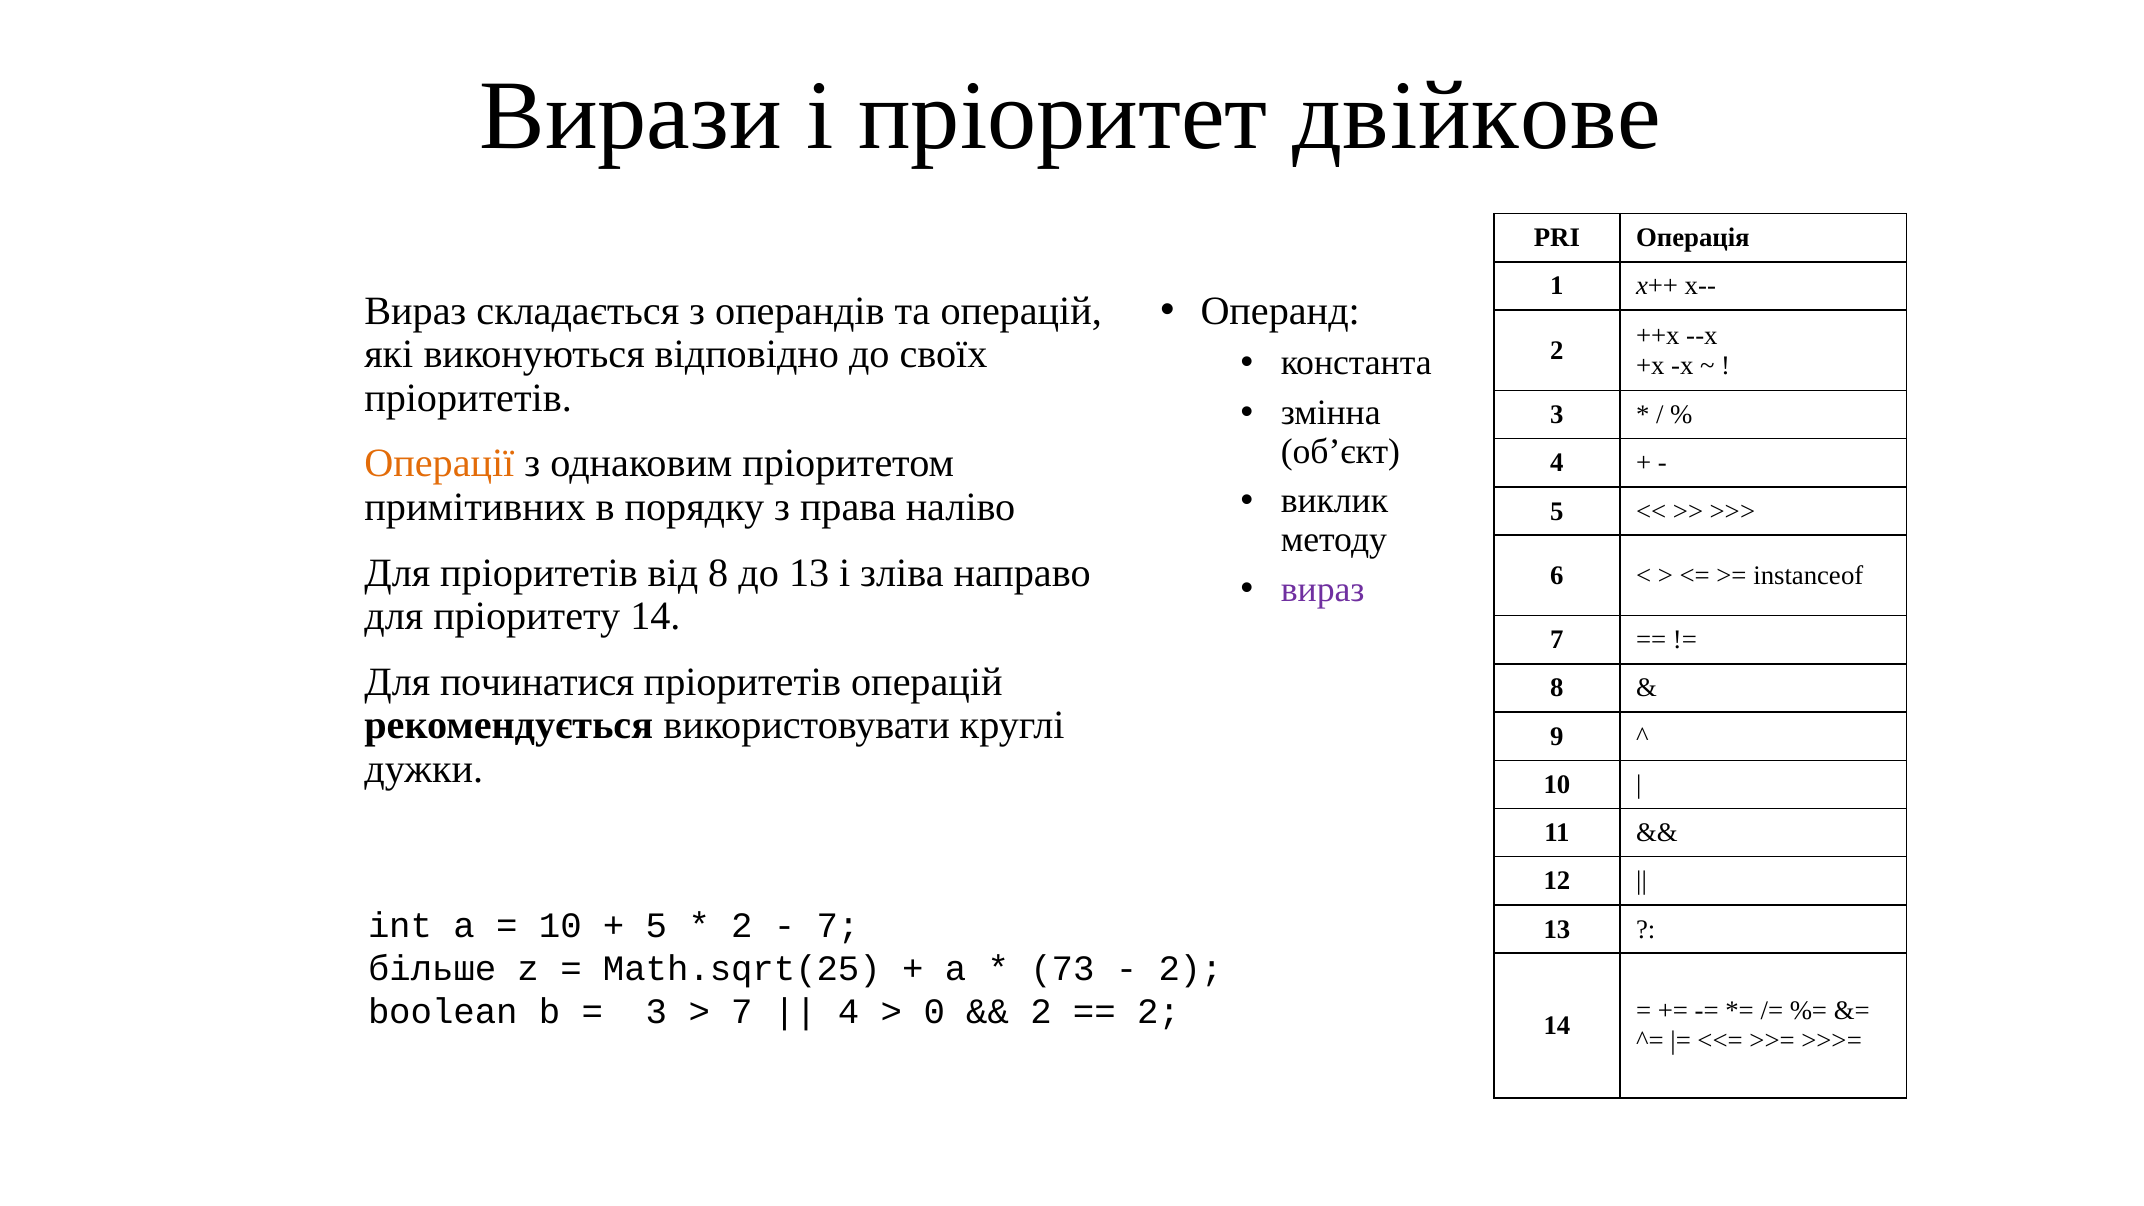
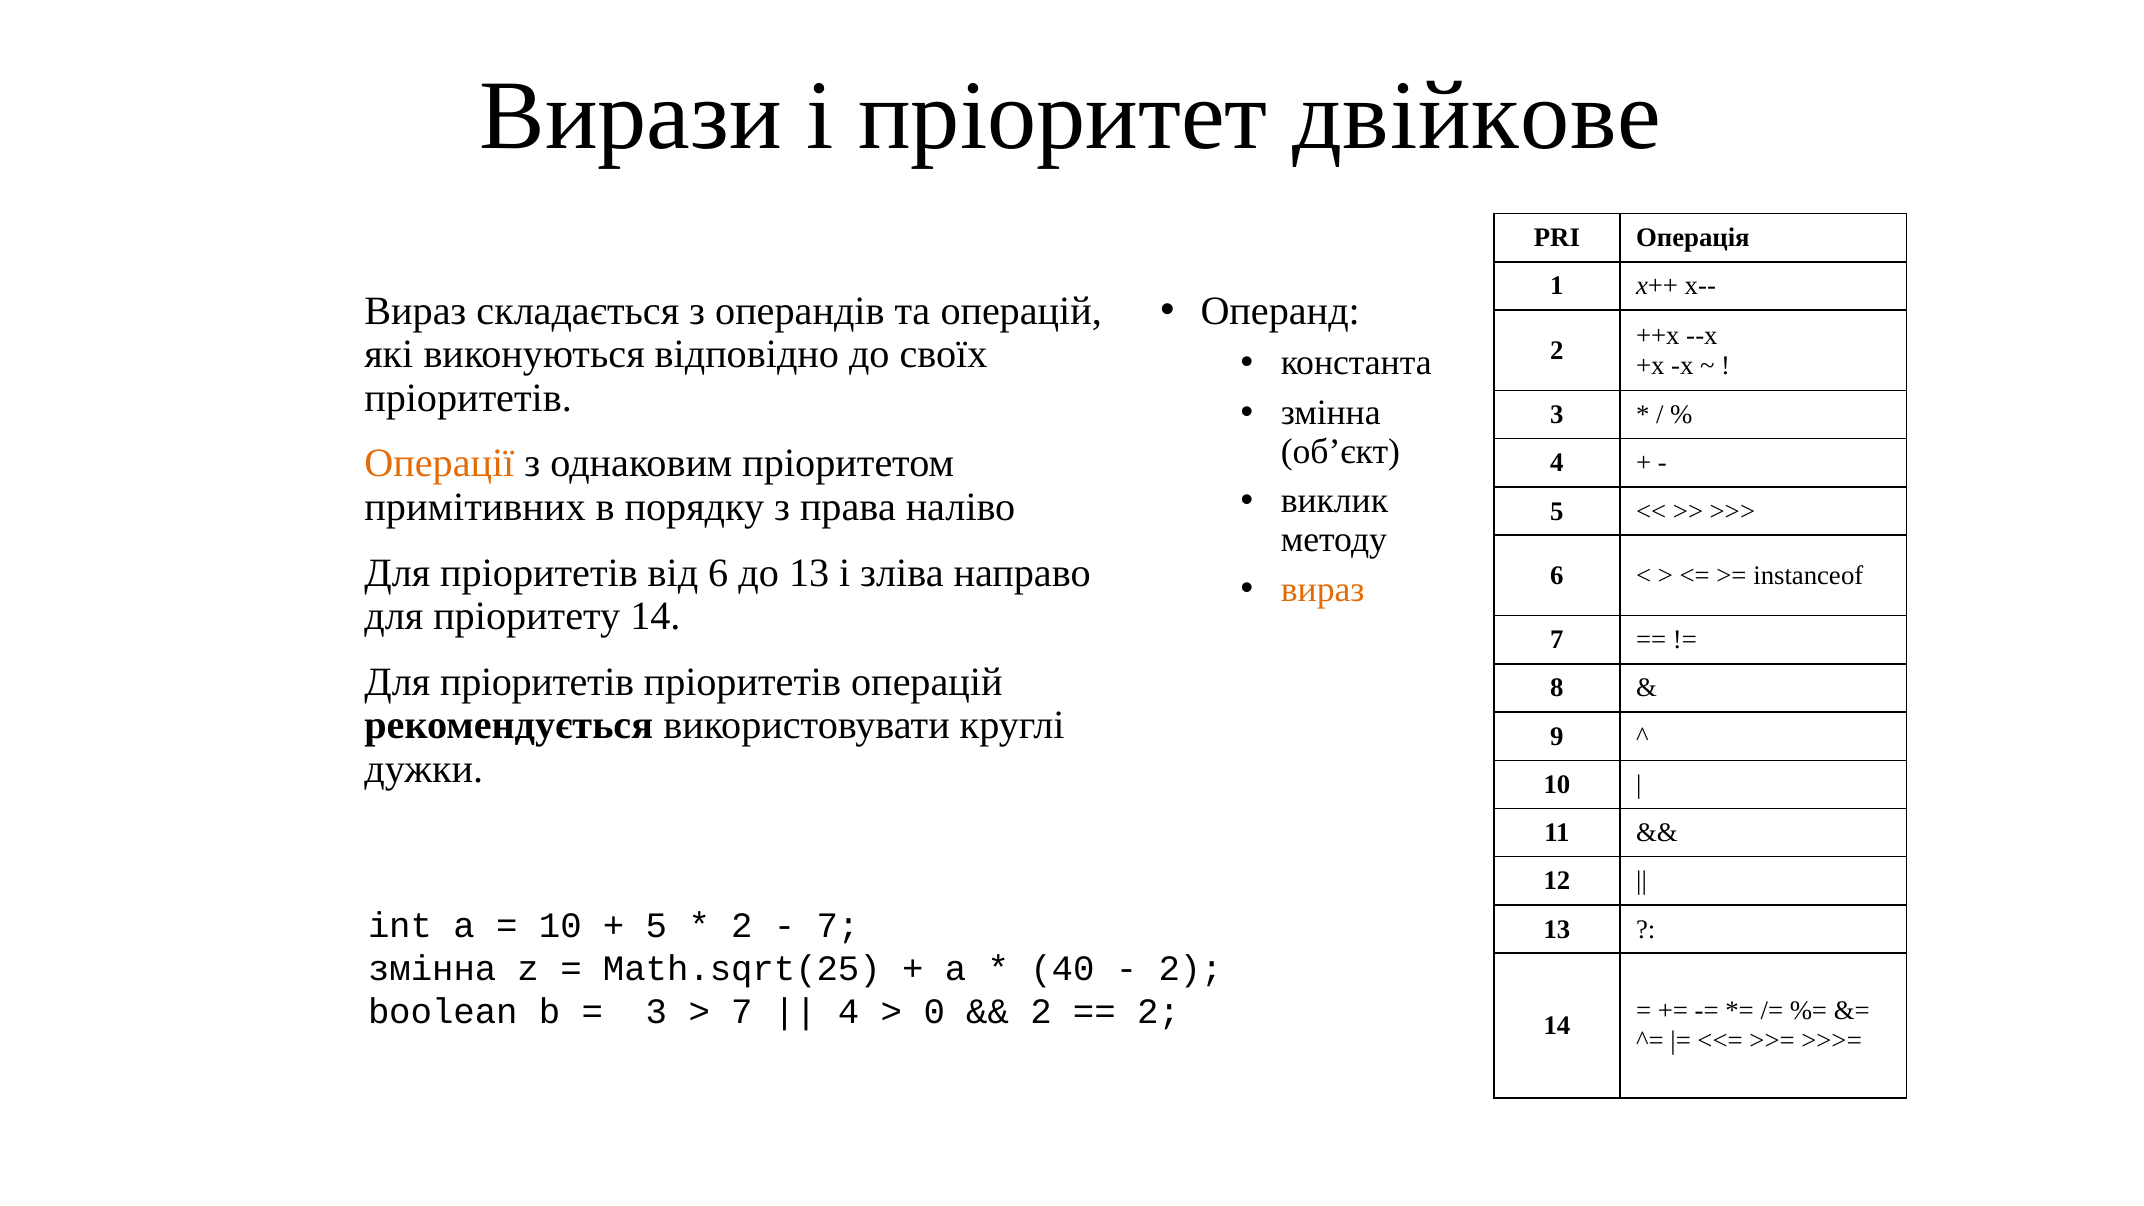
від 8: 8 -> 6 (718, 573)
вираз colour: purple -> orange (1323, 589)
починатися: починатися -> пріоритетів (537, 682)
більше: більше -> змінна (432, 969)
73: 73 -> 40 (1062, 969)
